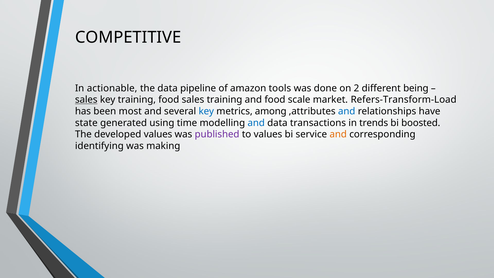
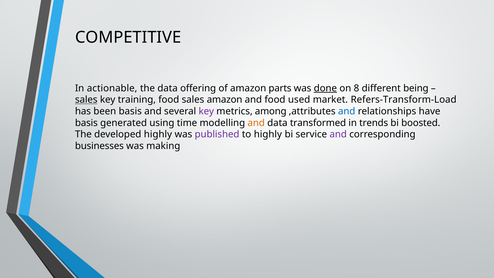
pipeline: pipeline -> offering (198, 88)
tools: tools -> parts (280, 88)
done underline: none -> present (325, 88)
2: 2 -> 8 (356, 88)
sales training: training -> amazon (225, 100)
scale: scale -> used (299, 100)
been most: most -> basis (130, 111)
key colour: blue -> purple (206, 111)
state: state -> basis (86, 123)
and colour: blue -> orange (256, 123)
transactions: transactions -> transformed (318, 123)
developed values: values -> highly (158, 134)
to values: values -> highly (268, 134)
and colour: orange -> purple (338, 134)
identifying: identifying -> businesses (99, 146)
